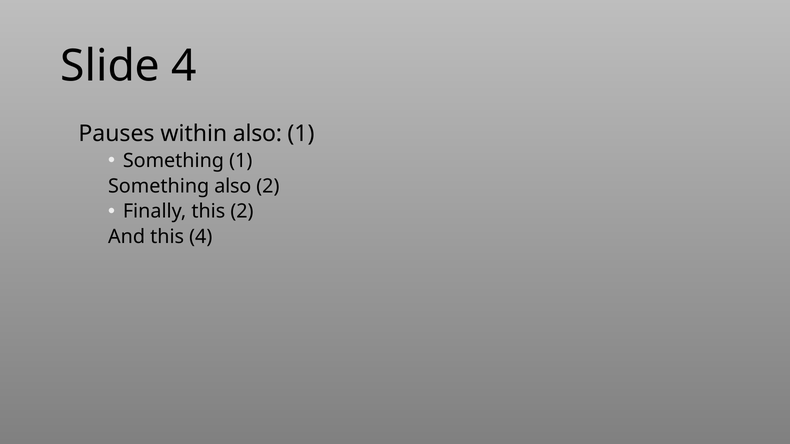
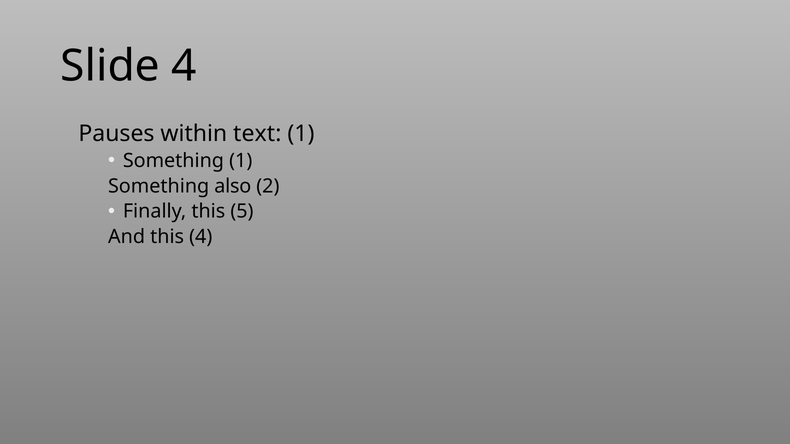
within also: also -> text (257, 134)
this 2: 2 -> 5 (242, 212)
